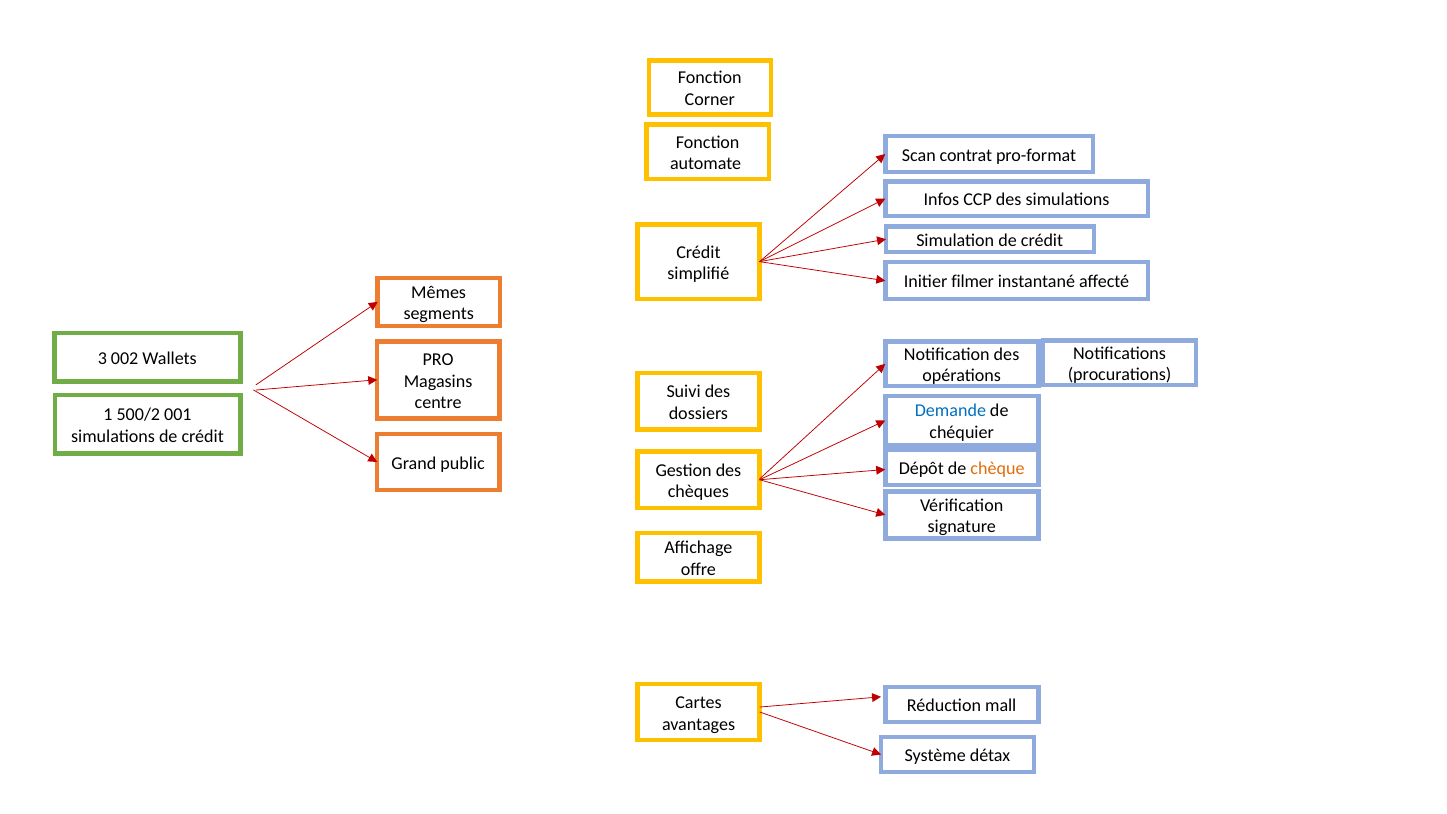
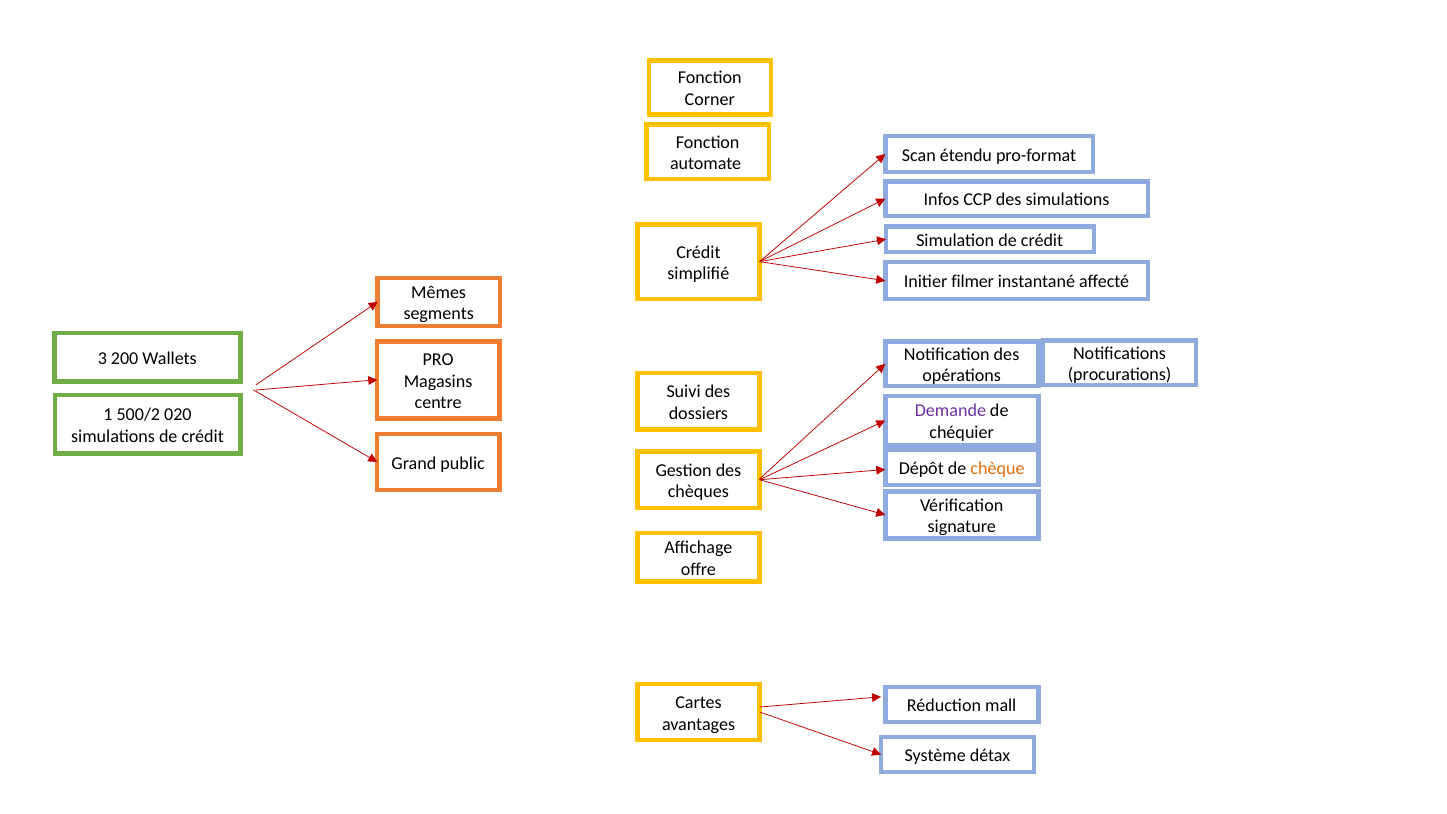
contrat: contrat -> étendu (966, 155)
002: 002 -> 200 (125, 358)
Demande colour: blue -> purple (950, 411)
001: 001 -> 020 (178, 415)
